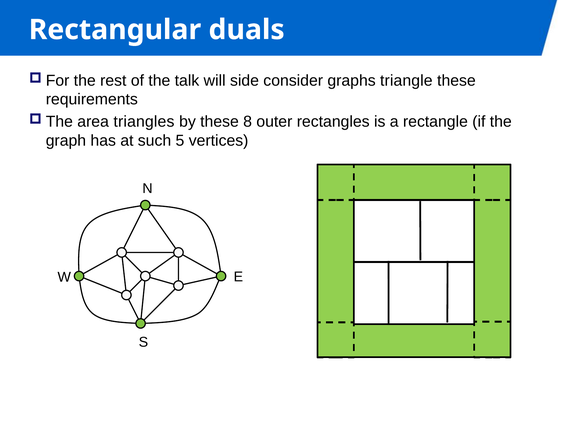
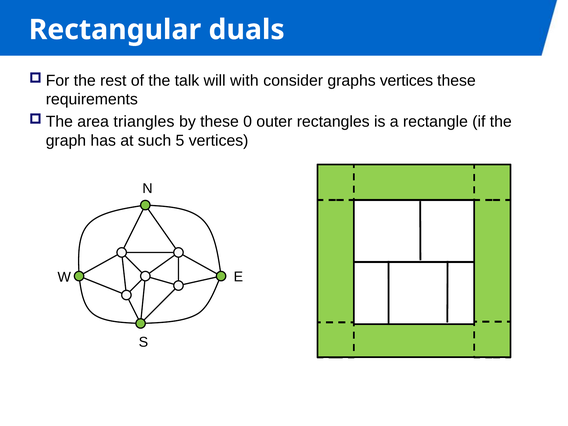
side: side -> with (244, 80)
graphs triangle: triangle -> vertices (406, 80)
8: 8 -> 0 (248, 122)
